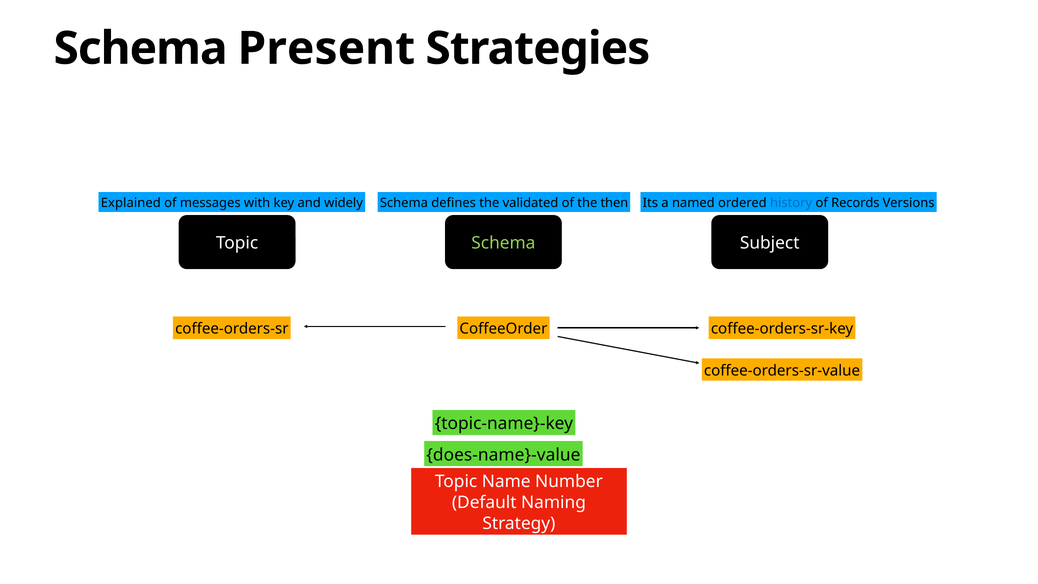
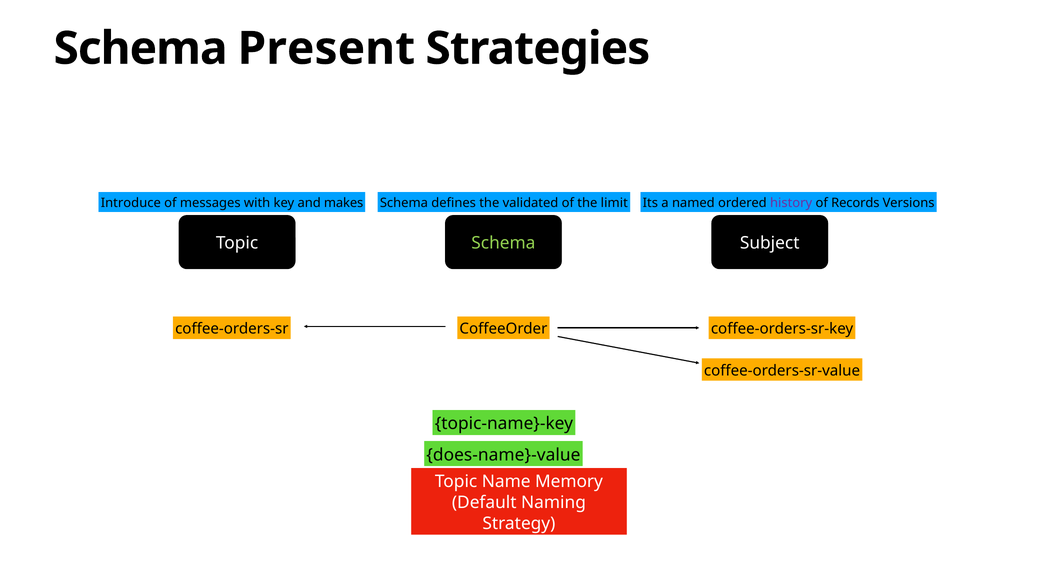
Explained: Explained -> Introduce (131, 203)
widely: widely -> makes (344, 203)
then: then -> limit (614, 203)
history colour: blue -> purple (791, 203)
Number: Number -> Memory (569, 482)
